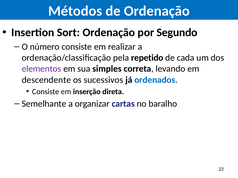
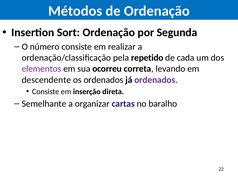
Segundo: Segundo -> Segunda (177, 33)
simples: simples -> ocorreu (107, 69)
os sucessivos: sucessivos -> ordenados (104, 80)
ordenados colour: blue -> purple (156, 80)
